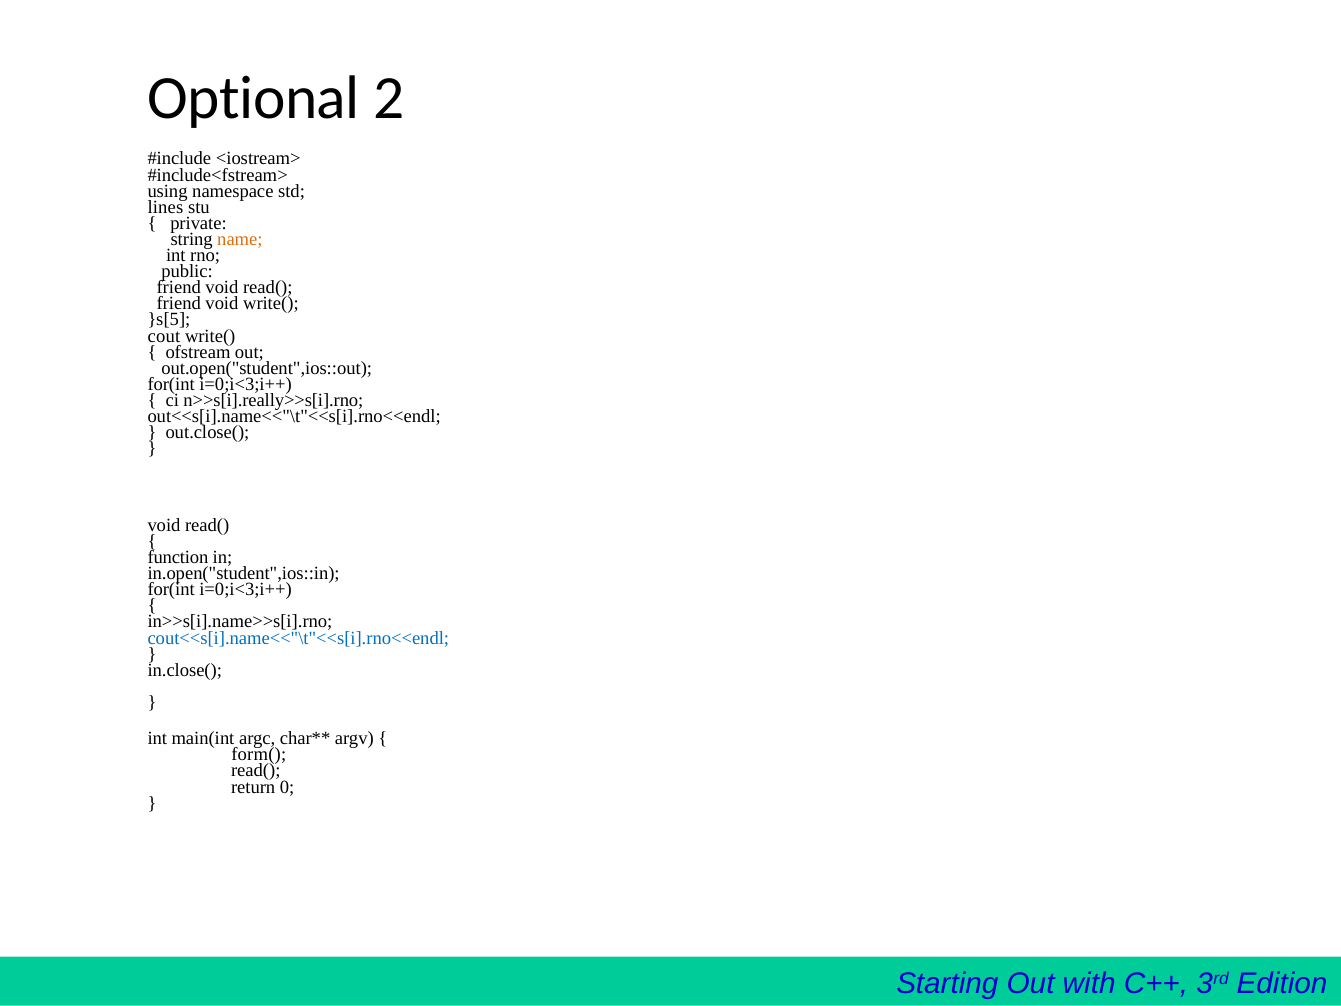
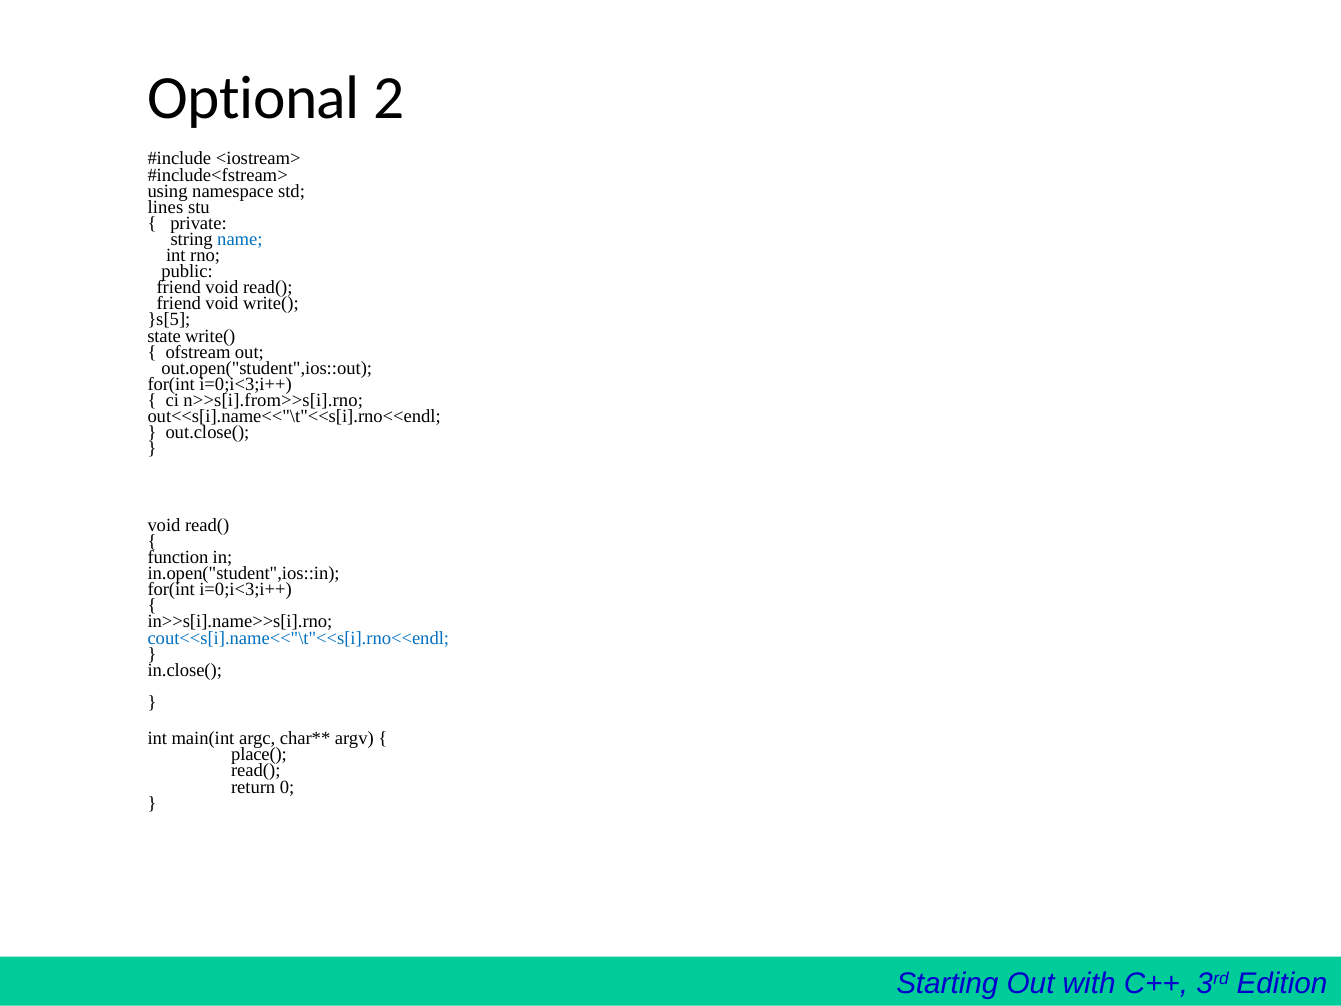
name colour: orange -> blue (240, 239)
cout: cout -> state (164, 336)
n>>s[i].really>>s[i].rno: n>>s[i].really>>s[i].rno -> n>>s[i].from>>s[i].rno (273, 400)
form(: form( -> place( (259, 754)
